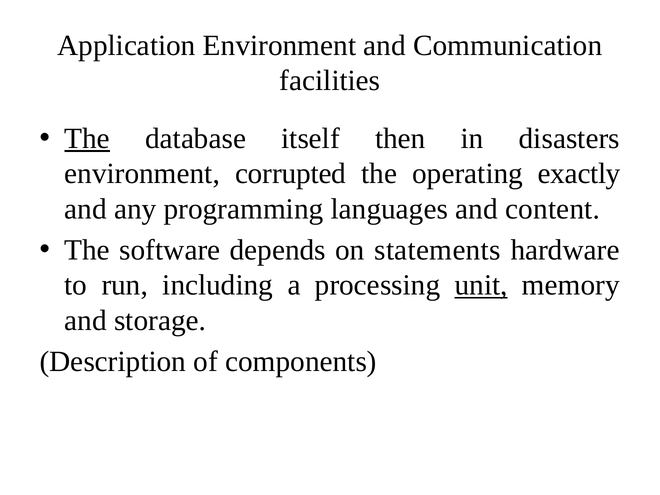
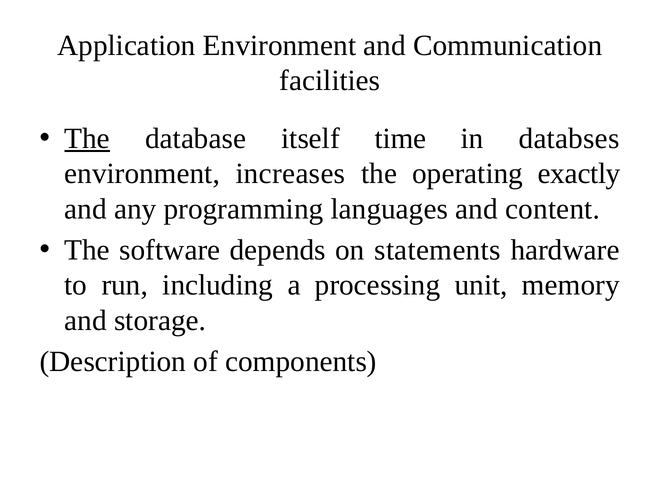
then: then -> time (401, 138)
disasters: disasters -> databses (569, 138)
corrupted: corrupted -> increases (290, 174)
unit underline: present -> none (481, 285)
